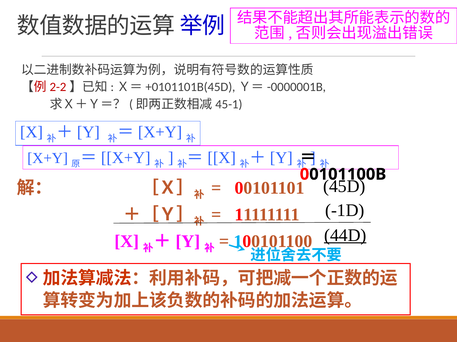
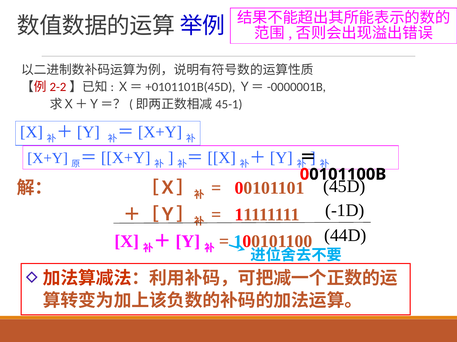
44D underline: present -> none (345, 236)
